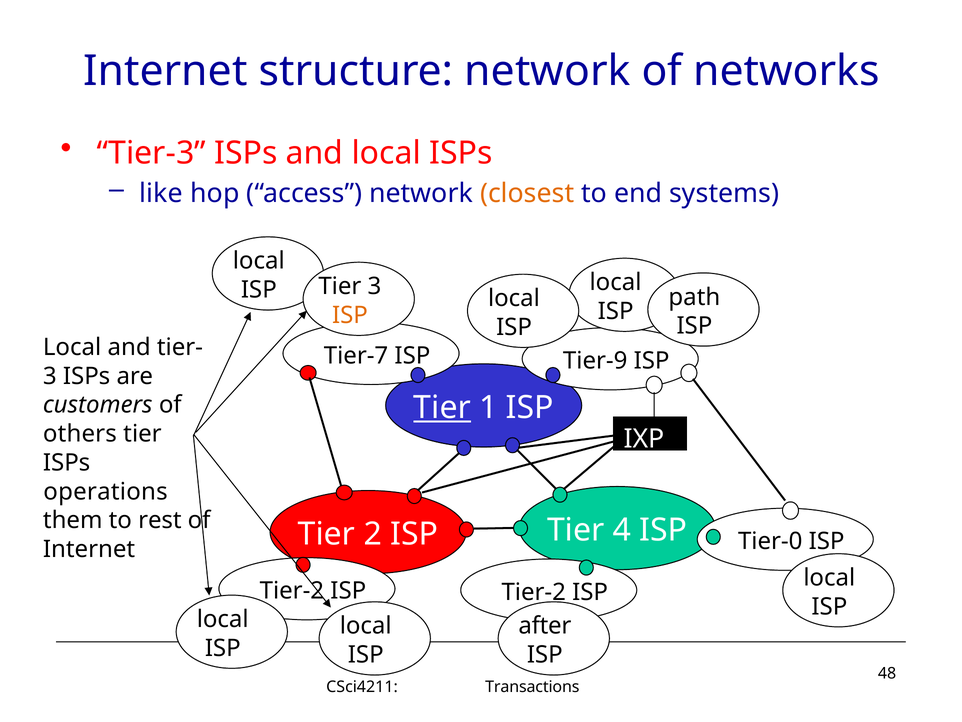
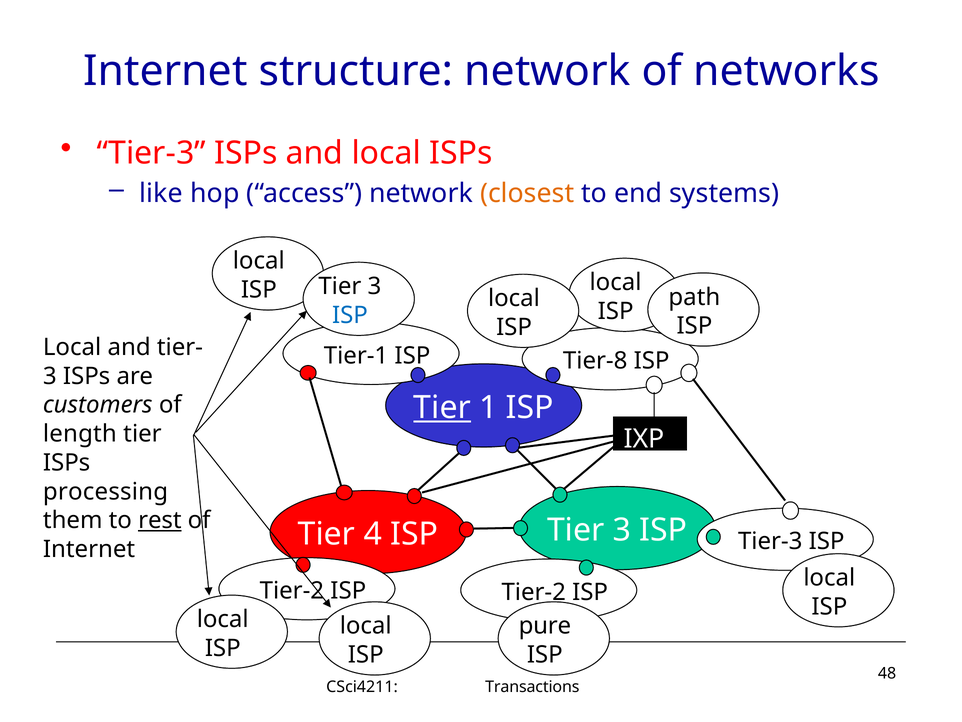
ISP colour: orange -> blue (350, 315)
Tier-7: Tier-7 -> Tier-1 (356, 355)
Tier-9: Tier-9 -> Tier-8 (595, 361)
others: others -> length (80, 434)
operations: operations -> processing (106, 491)
rest underline: none -> present (160, 520)
4: 4 -> 3 (622, 530)
2: 2 -> 4 (373, 534)
Tier-0: Tier-0 -> Tier-3 (770, 541)
after: after -> pure (545, 626)
